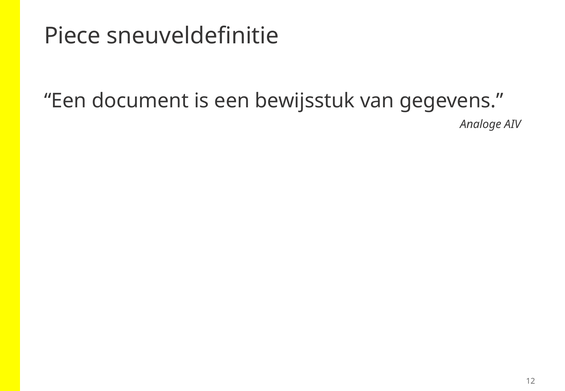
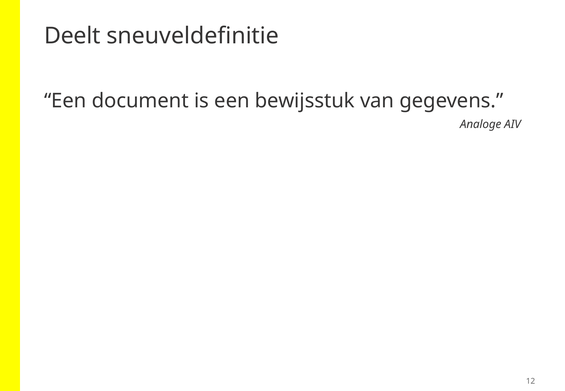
Piece: Piece -> Deelt (72, 36)
